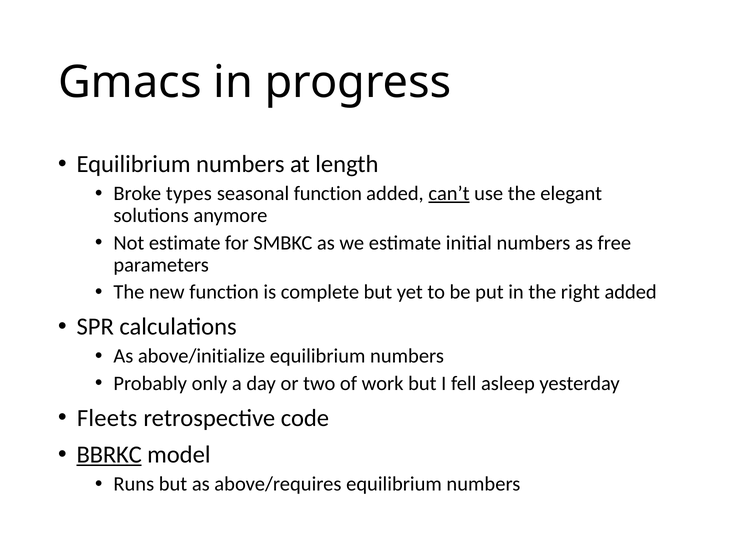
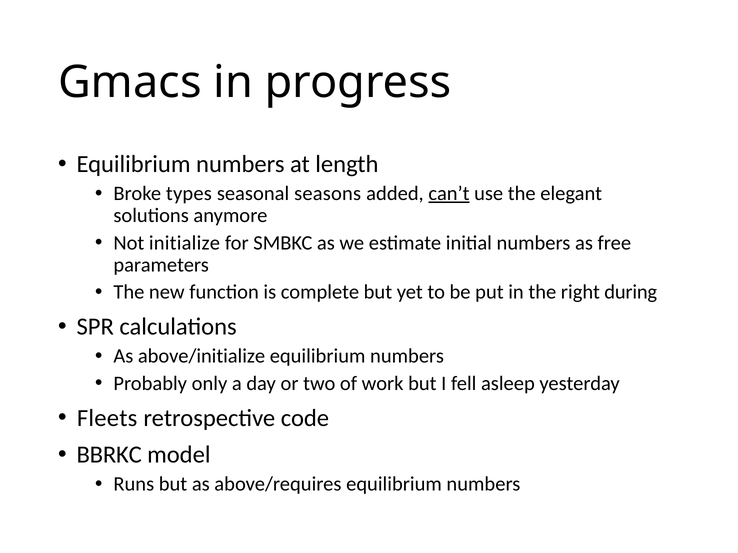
seasonal function: function -> seasons (328, 194)
Not estimate: estimate -> initialize (184, 243)
right added: added -> during (631, 292)
BBRKC underline: present -> none (109, 455)
